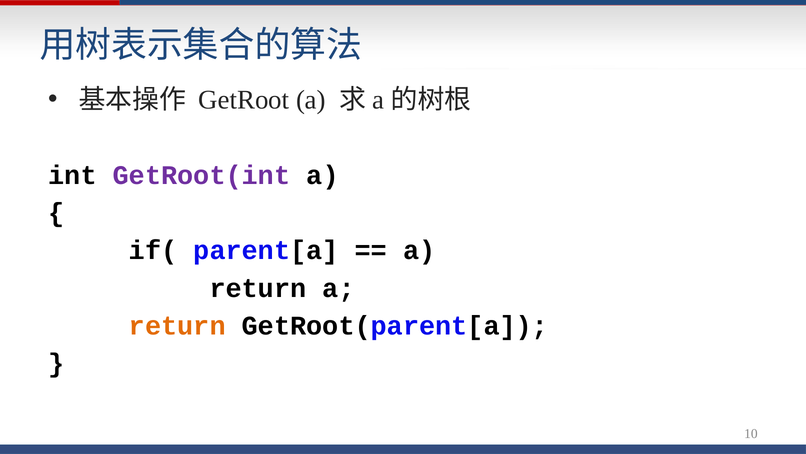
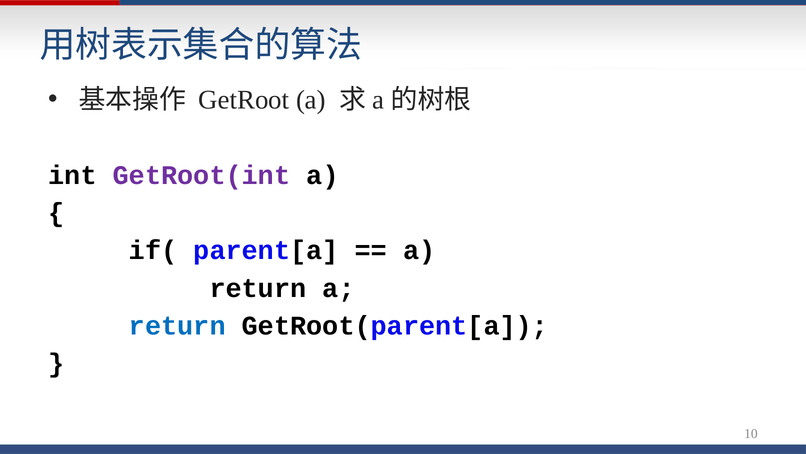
return colour: orange -> blue (177, 325)
